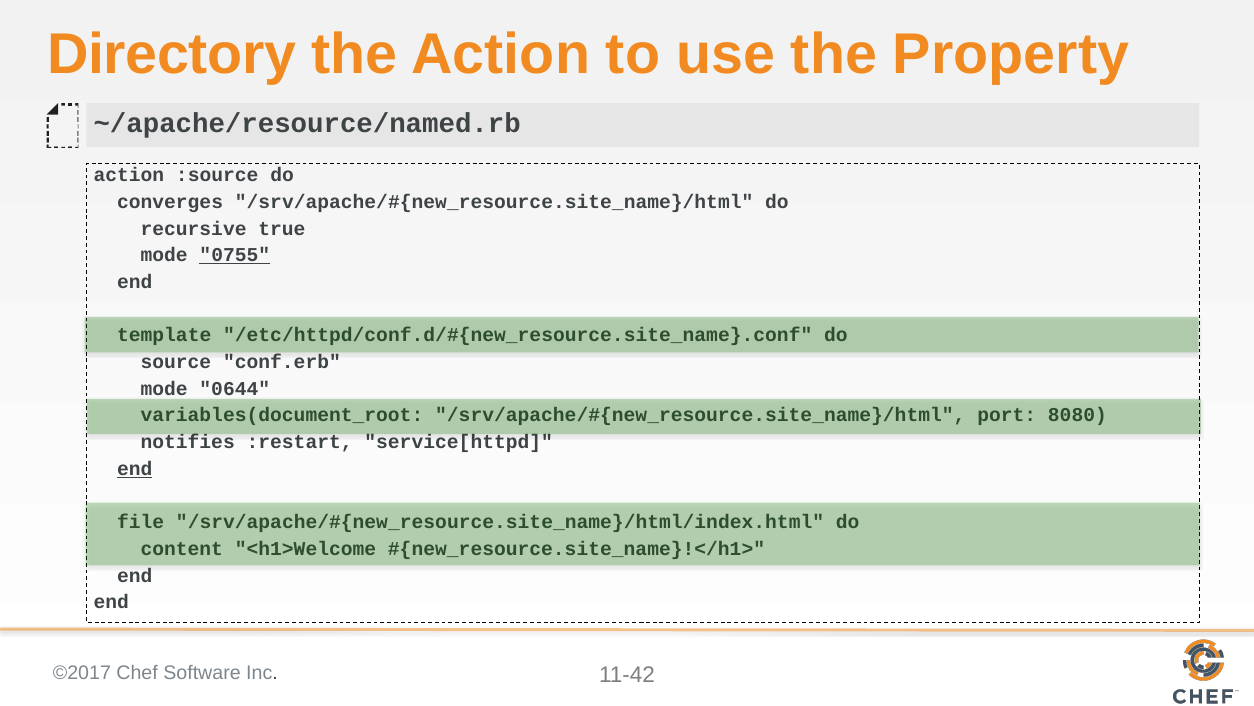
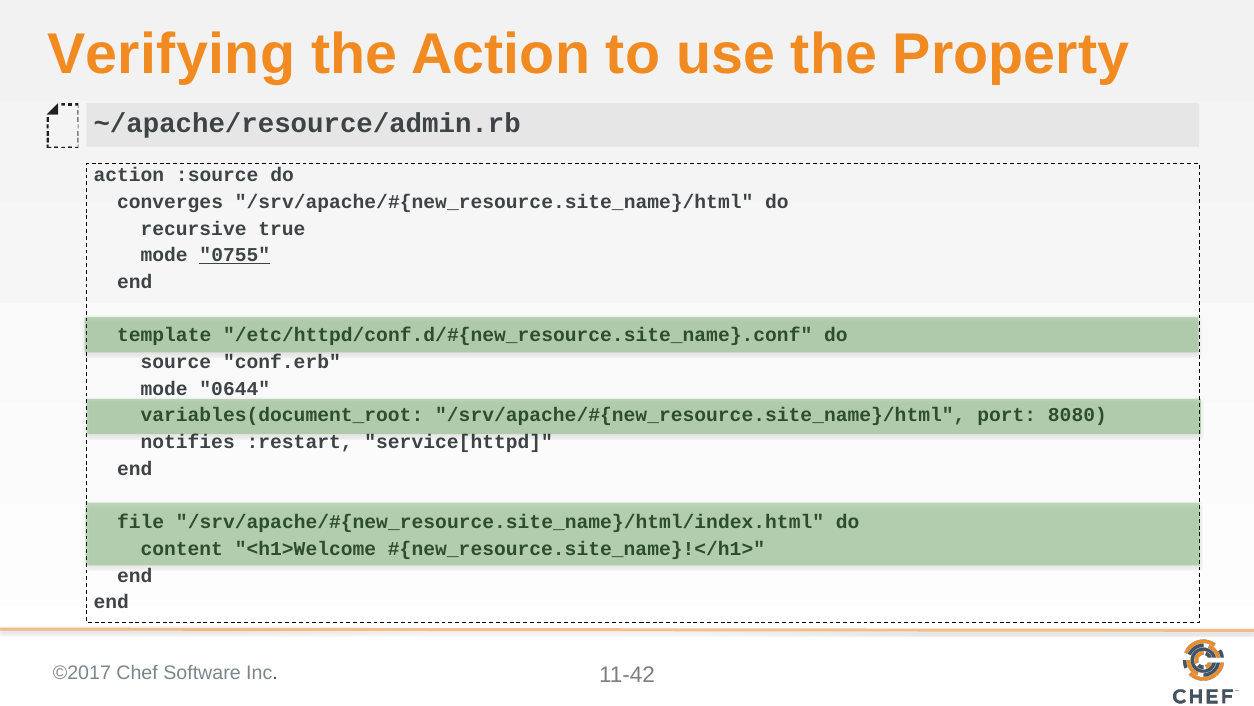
Directory: Directory -> Verifying (171, 54)
~/apache/resource/named.rb: ~/apache/resource/named.rb -> ~/apache/resource/admin.rb (307, 123)
end underline: present -> none (135, 468)
